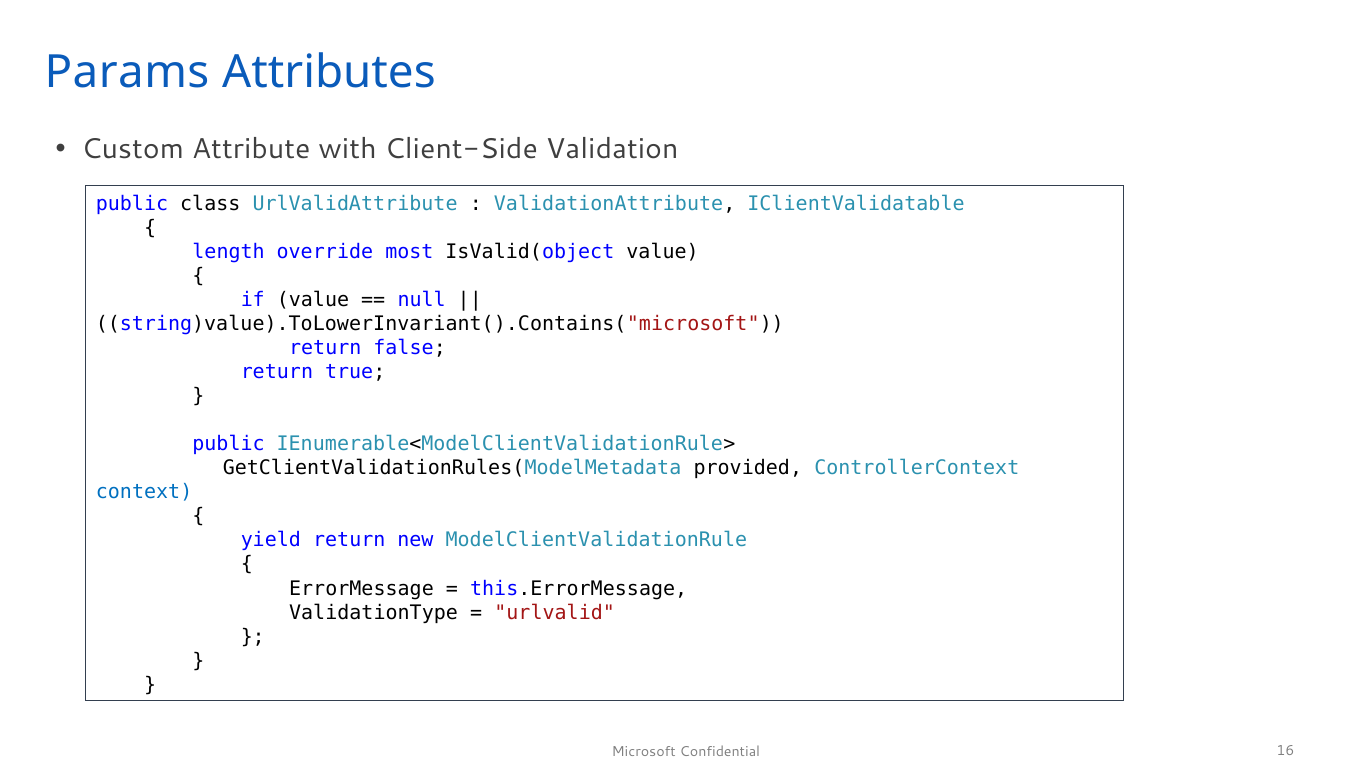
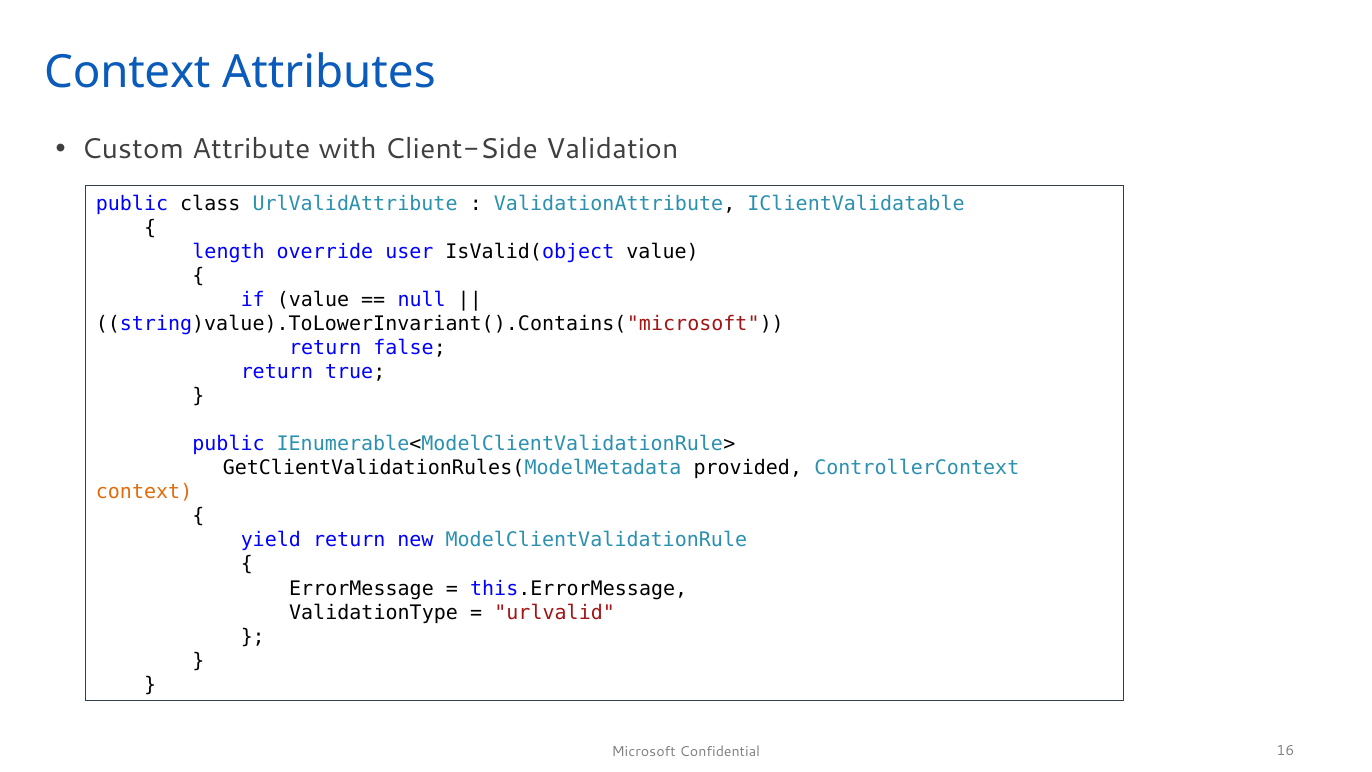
Params: Params -> Context (127, 72)
most: most -> user (409, 252)
context colour: blue -> orange (144, 492)
